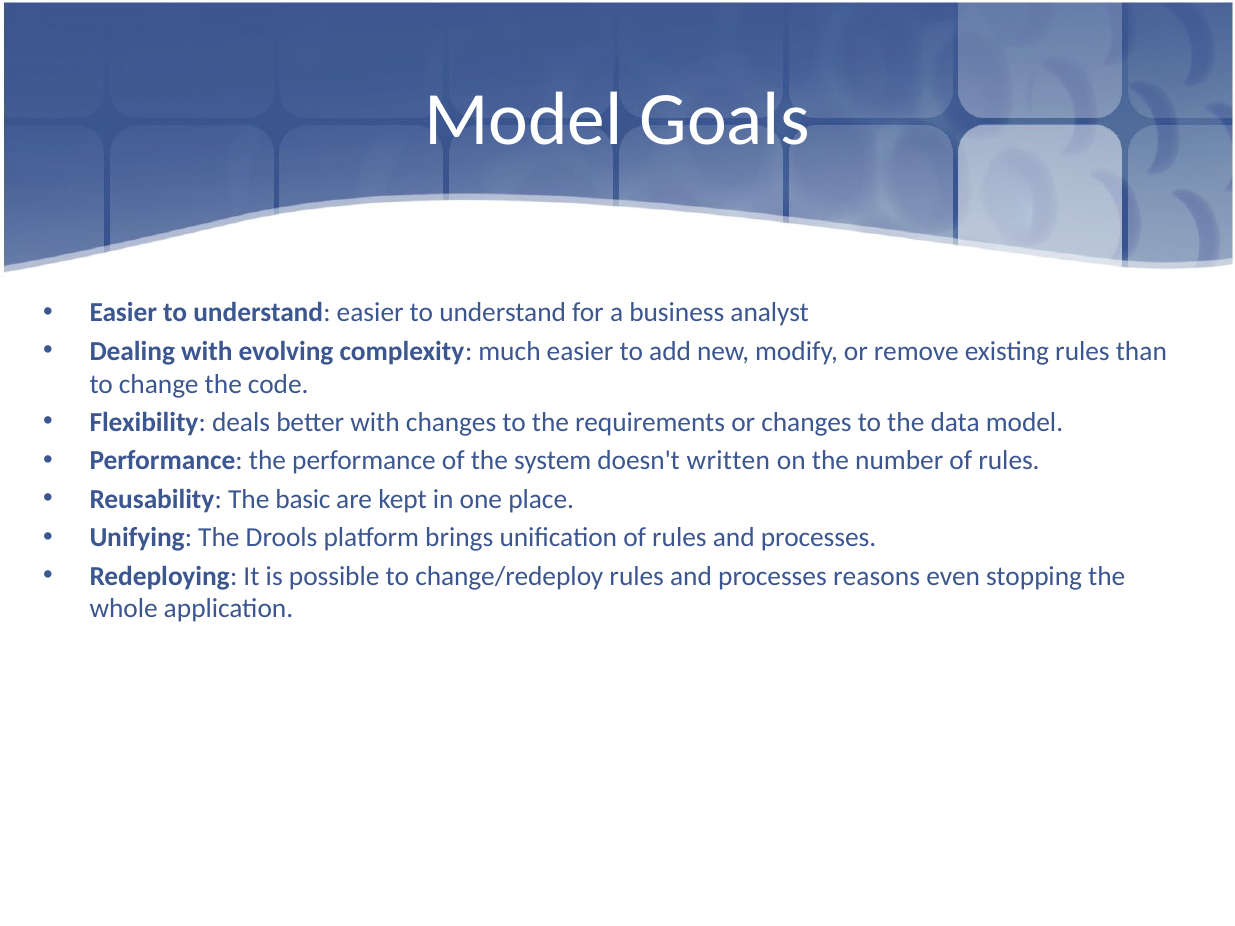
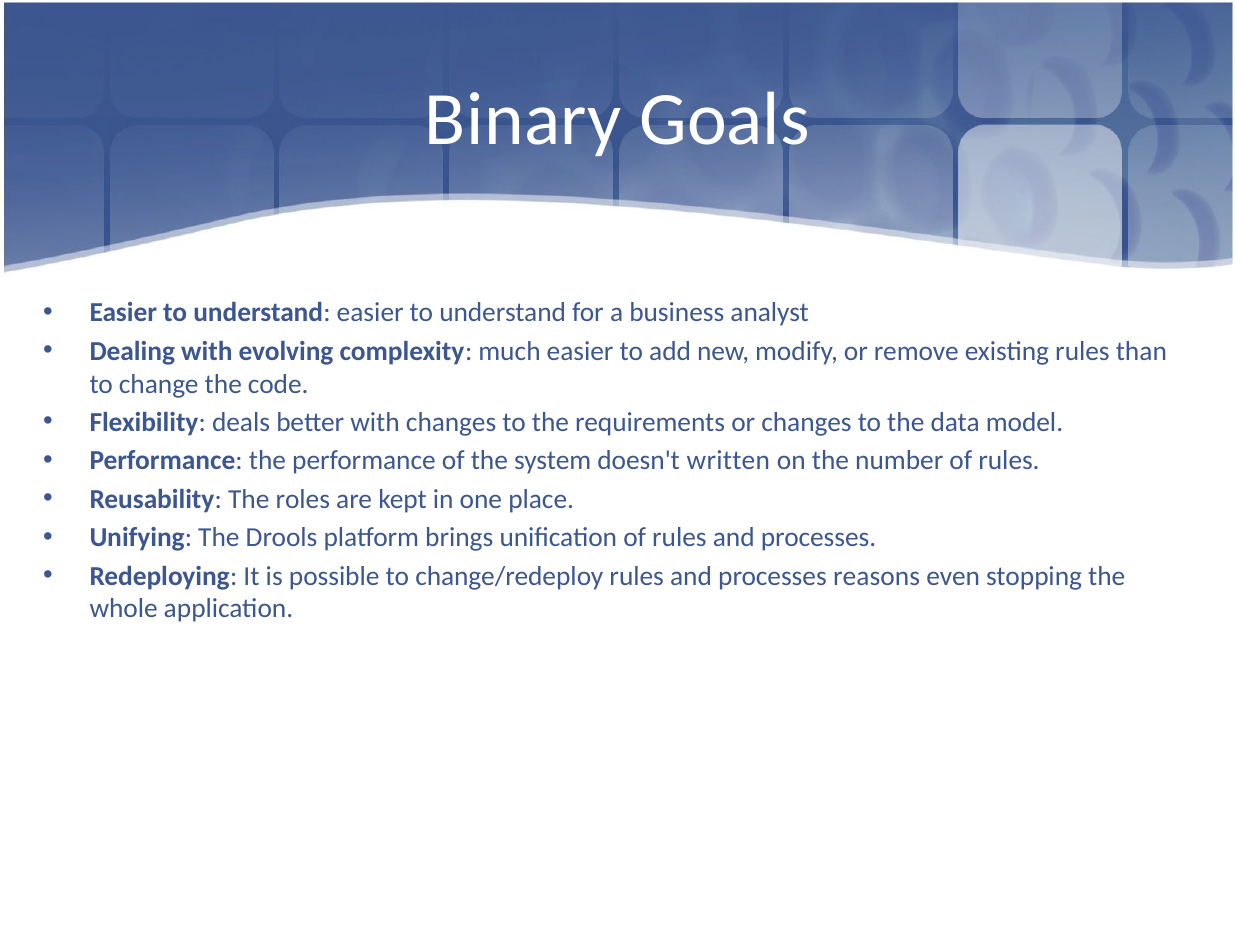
Model: Model -> Binary (523, 120)
basic: basic -> roles (303, 499)
